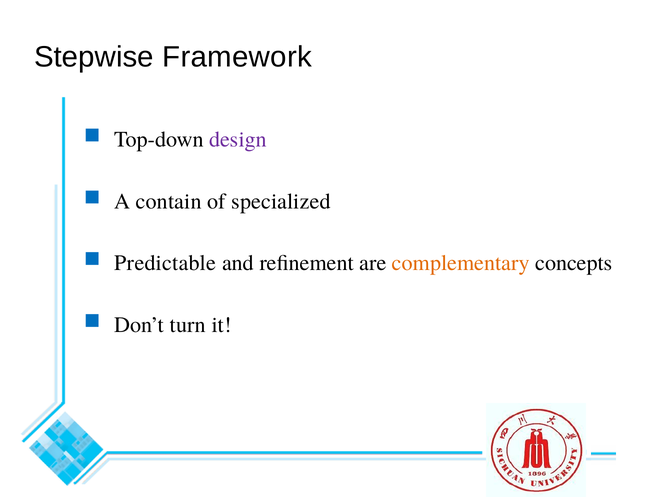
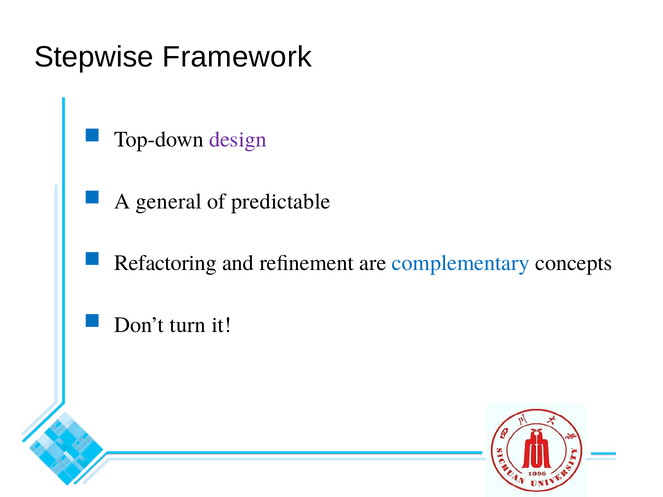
contain: contain -> general (169, 201)
specialized: specialized -> predictable (281, 201)
Predictable: Predictable -> Refactoring (166, 263)
complementary colour: orange -> blue (461, 263)
